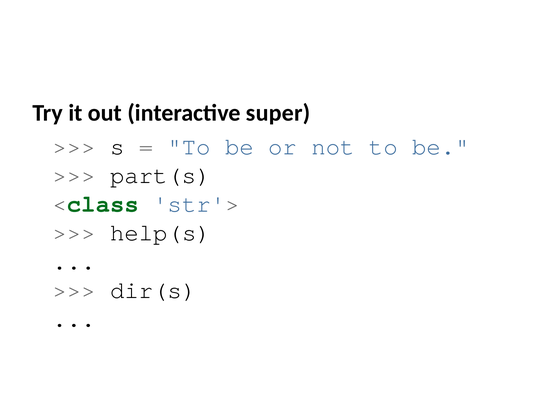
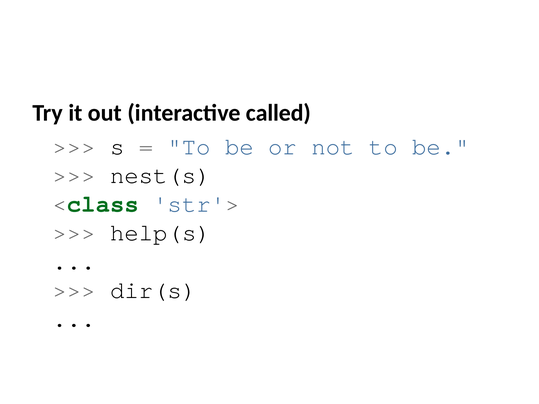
super: super -> called (278, 113)
part(s: part(s -> nest(s (160, 175)
